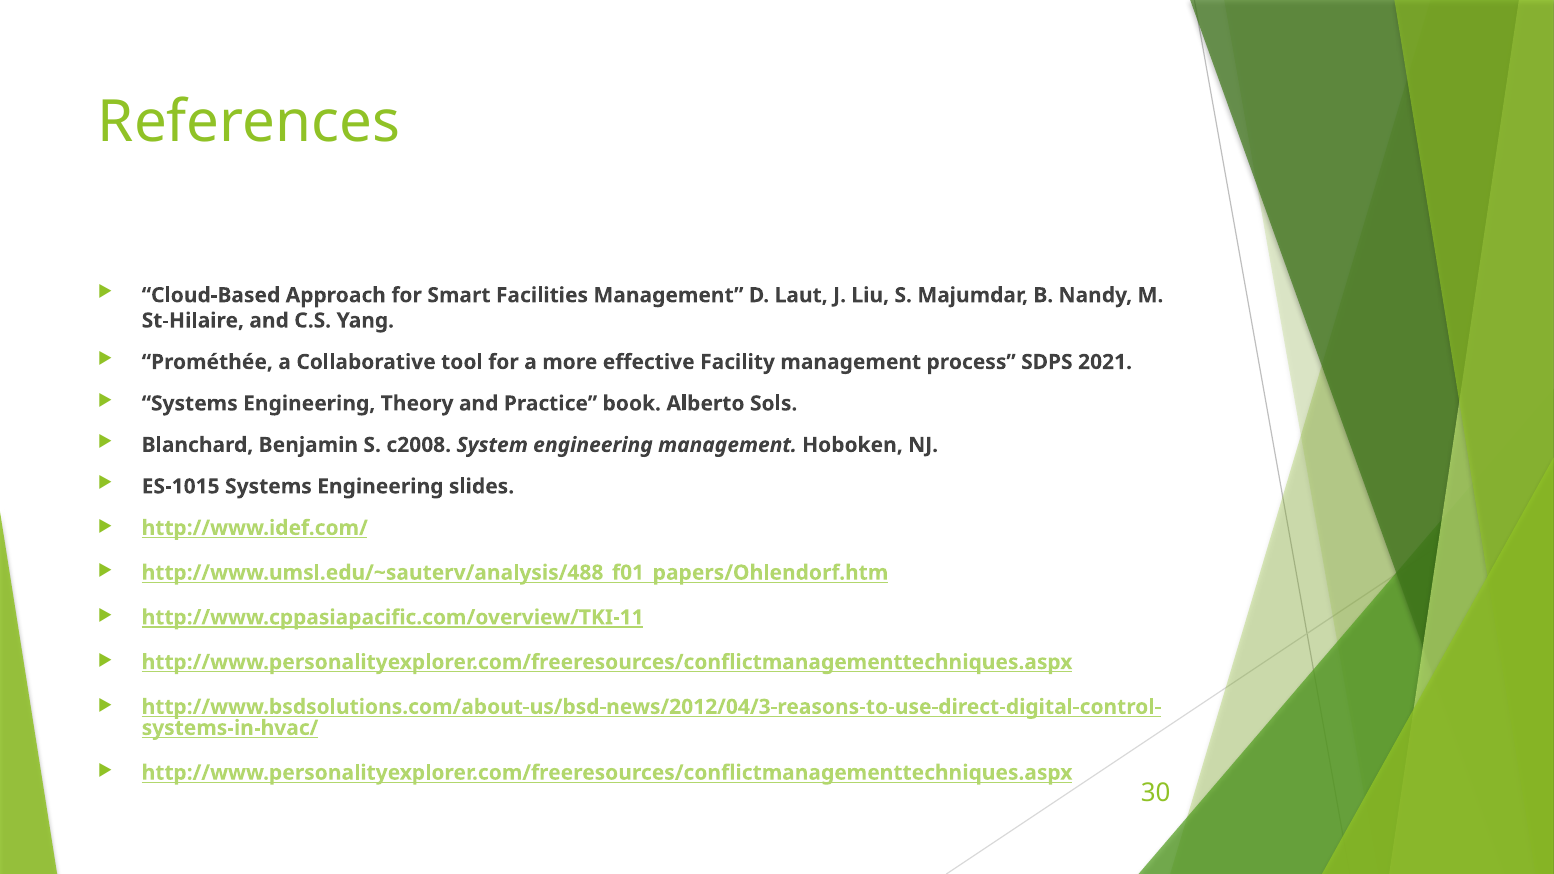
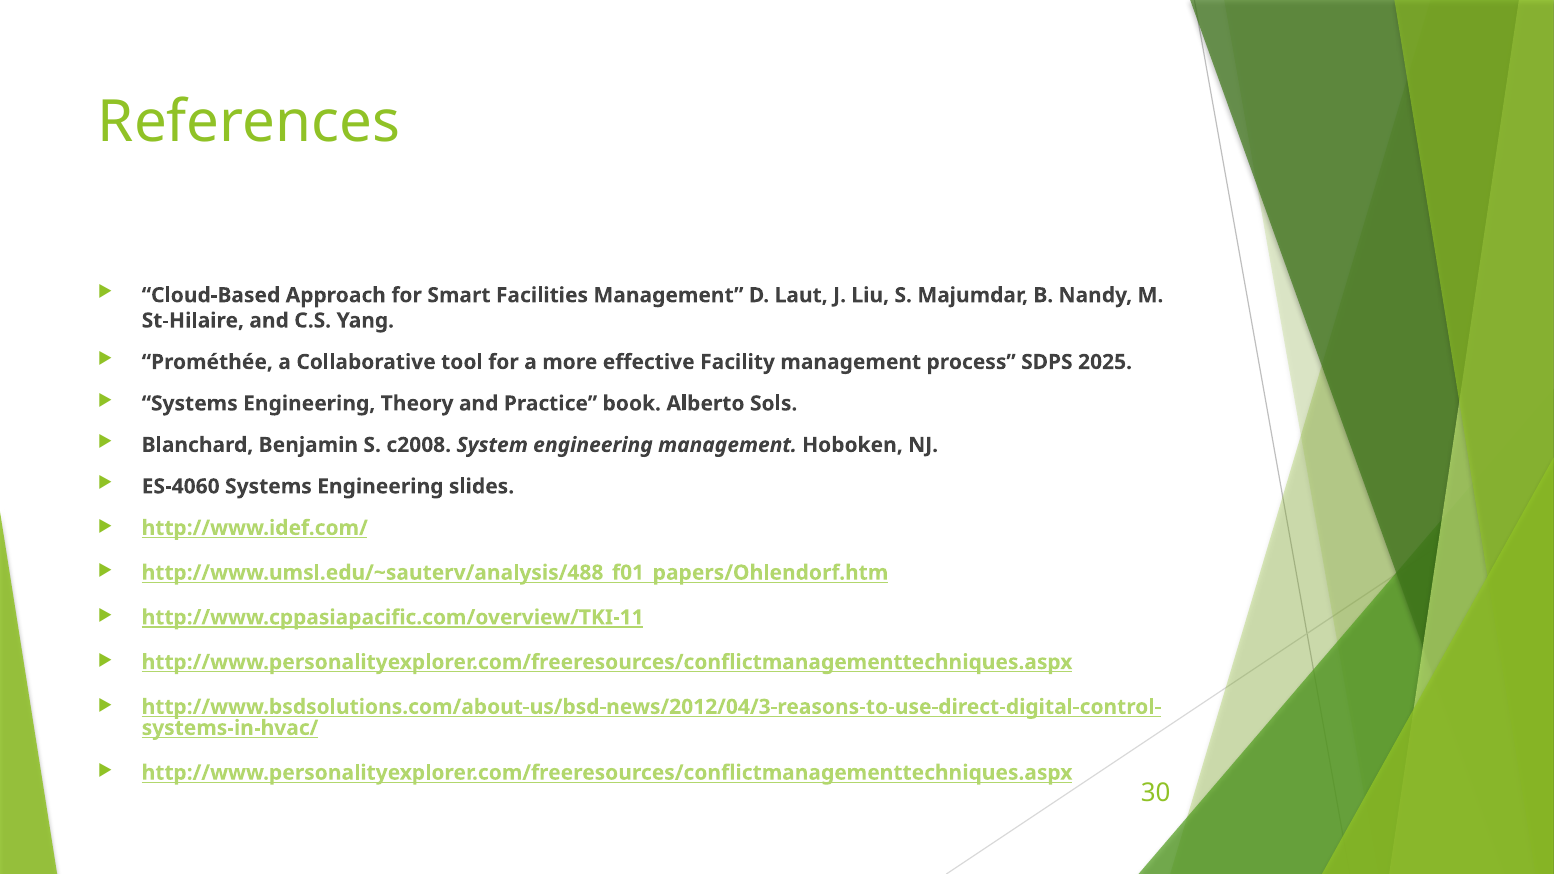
2021: 2021 -> 2025 (1105, 362)
ES-1015: ES-1015 -> ES-4060 (181, 487)
